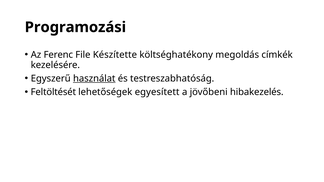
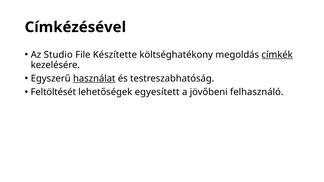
Programozási: Programozási -> Címkézésével (75, 27)
Ferenc: Ferenc -> Studio (58, 55)
címkék underline: none -> present (277, 55)
hibakezelés: hibakezelés -> felhasználó (257, 92)
